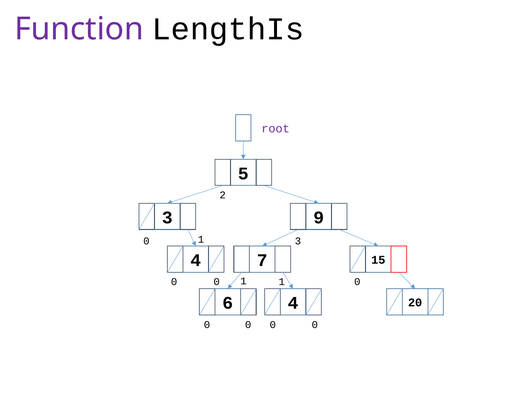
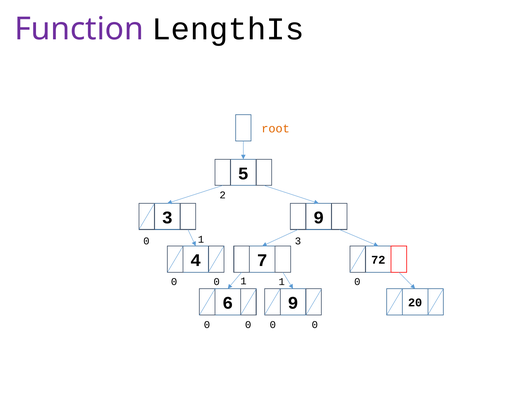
root colour: purple -> orange (276, 128)
15: 15 -> 72 (378, 260)
6 4: 4 -> 9 (293, 303)
